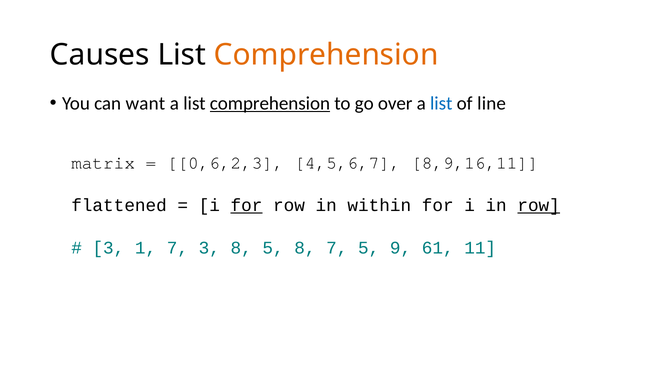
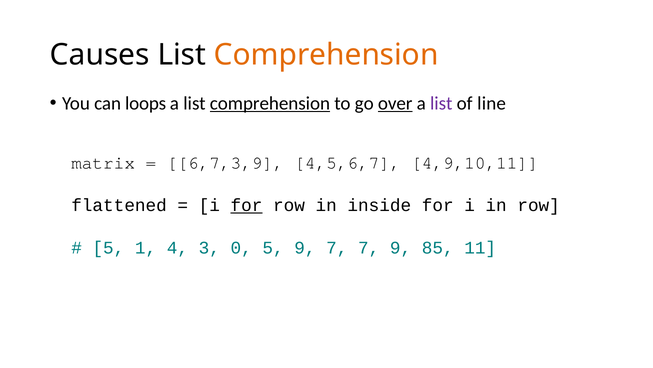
want: want -> loops (146, 103)
over underline: none -> present (395, 103)
list colour: blue -> purple (441, 103)
0,6,2,3: 0,6,2,3 -> 6,7,3,9 (225, 163)
8,9,16,11: 8,9,16,11 -> 4,9,10,11 (475, 163)
within: within -> inside (379, 205)
row underline: present -> none (539, 205)
3: 3 -> 5 (108, 247)
1 7: 7 -> 4 (177, 247)
3 8: 8 -> 0 (241, 247)
5 8: 8 -> 9 (305, 247)
7 5: 5 -> 7 (369, 247)
61: 61 -> 85 (438, 247)
